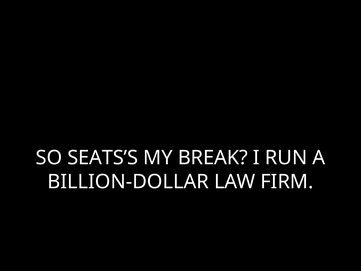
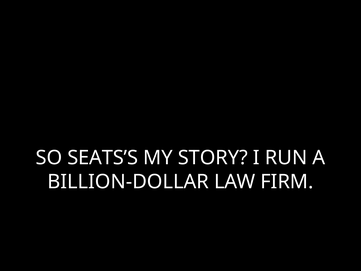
BREAK: BREAK -> STORY (213, 158)
